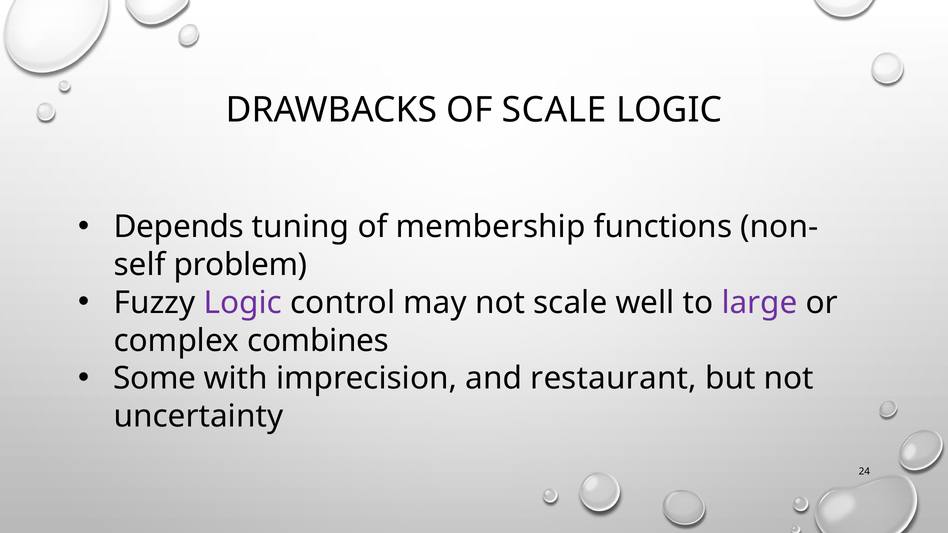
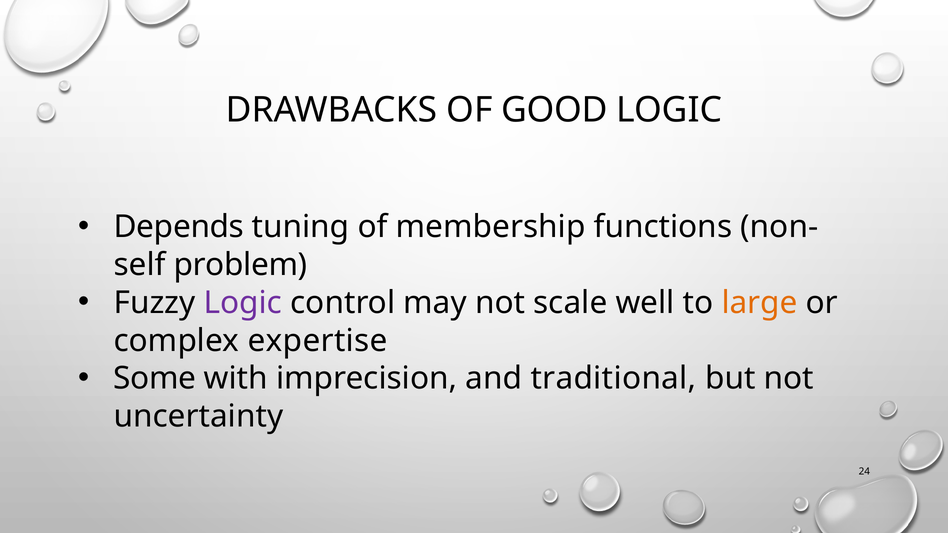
OF SCALE: SCALE -> GOOD (554, 110)
large colour: purple -> orange (759, 303)
combines: combines -> expertise (318, 341)
restaurant: restaurant -> traditional (613, 379)
